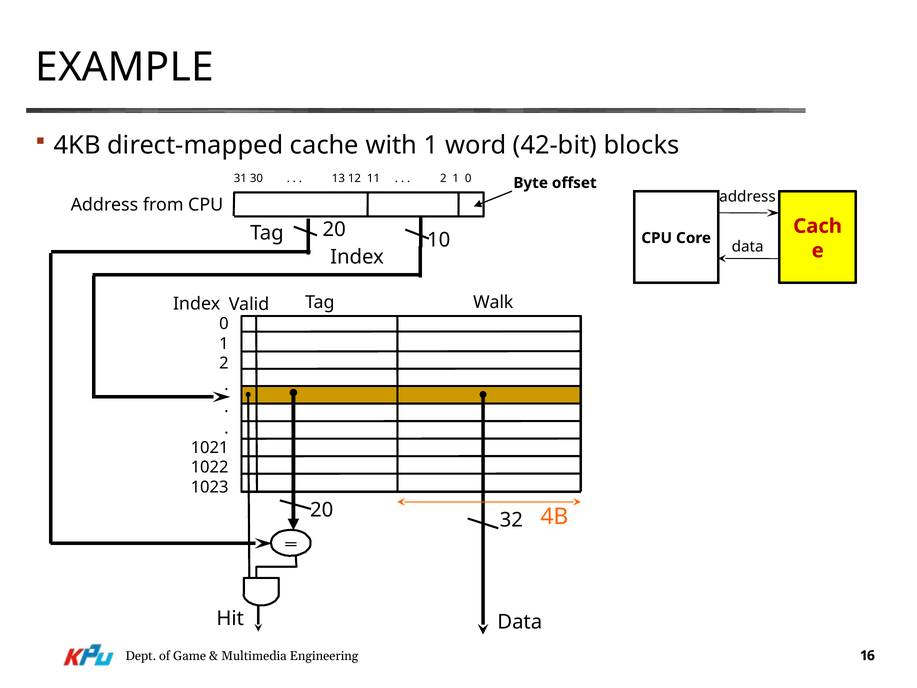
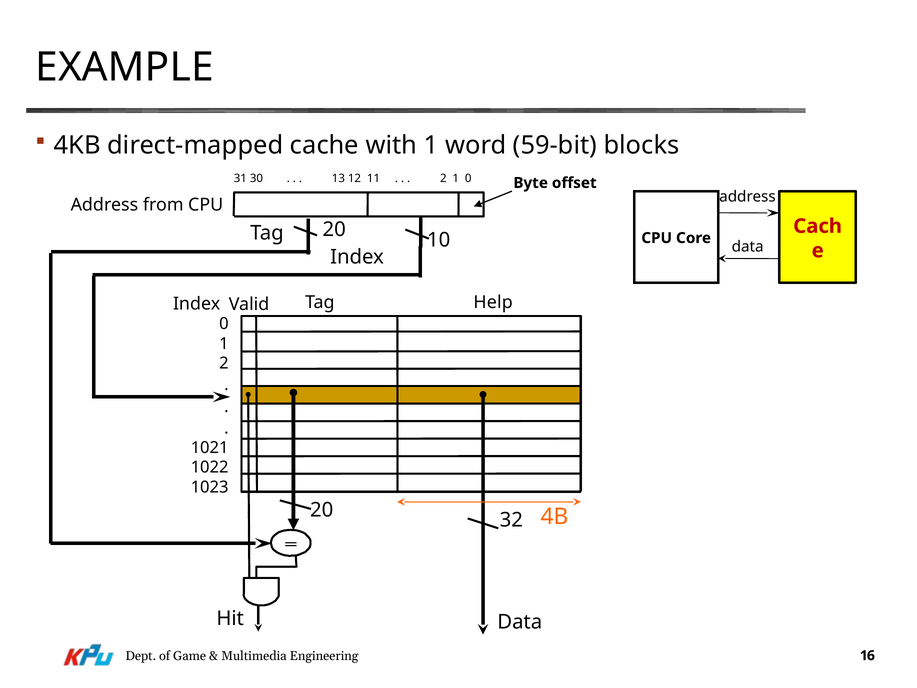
42-bit: 42-bit -> 59-bit (555, 145)
Walk: Walk -> Help (493, 302)
